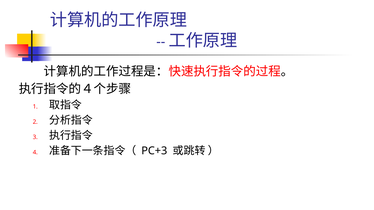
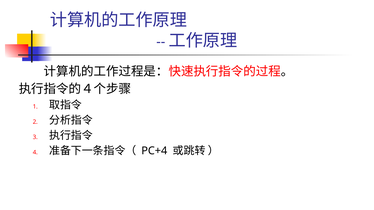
PC+3: PC+3 -> PC+4 (154, 151)
